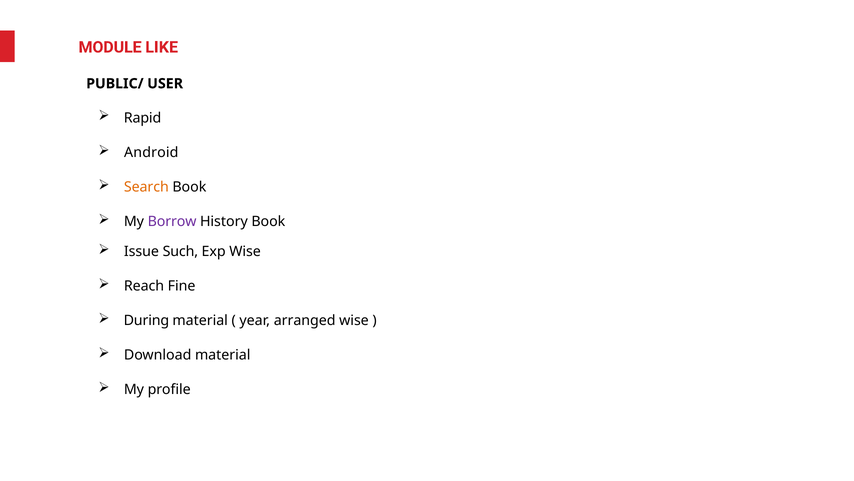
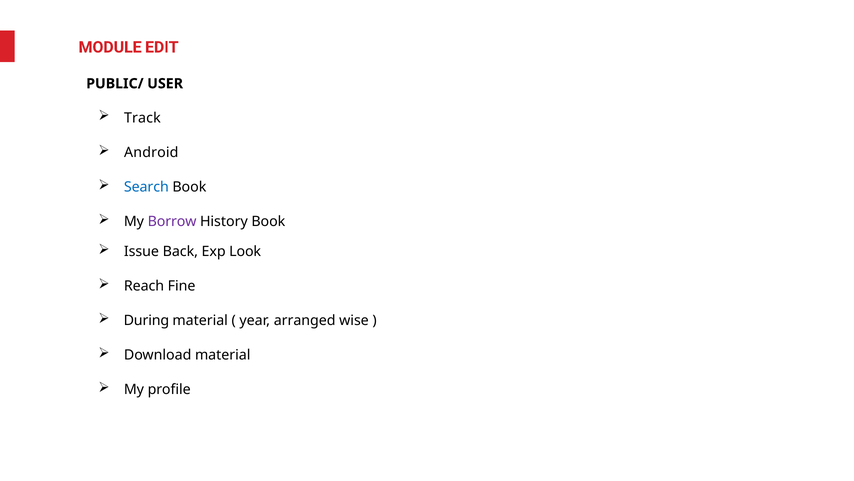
LIKE: LIKE -> EDIT (162, 47)
Rapid: Rapid -> Track (142, 118)
Search colour: orange -> blue (146, 187)
Such: Such -> Back (180, 251)
Exp Wise: Wise -> Look (245, 251)
